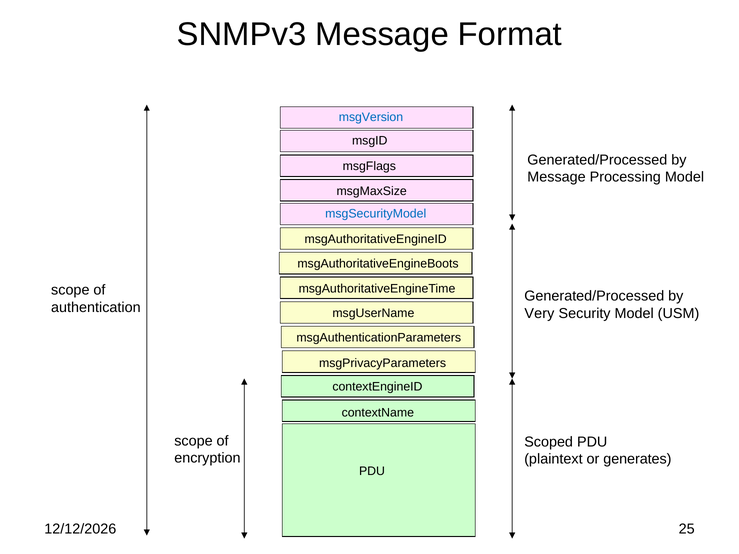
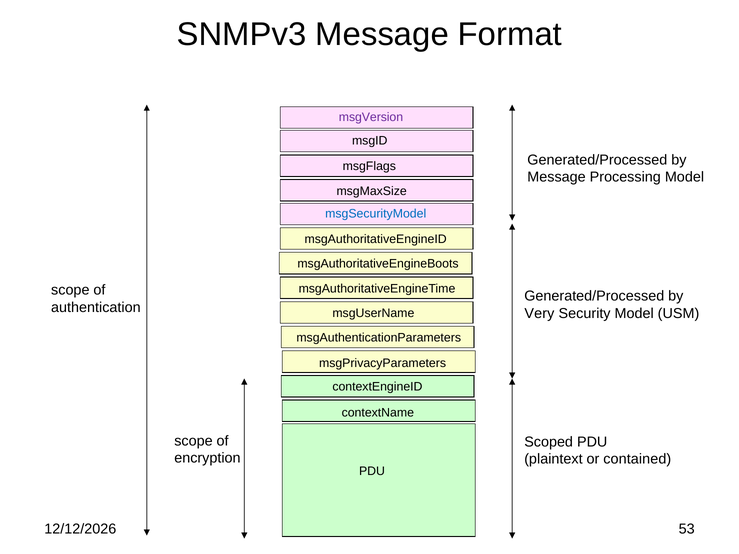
msgVersion colour: blue -> purple (371, 117)
generates: generates -> contained (637, 459)
25: 25 -> 53 (687, 529)
